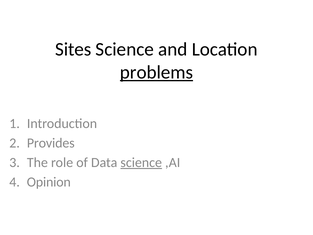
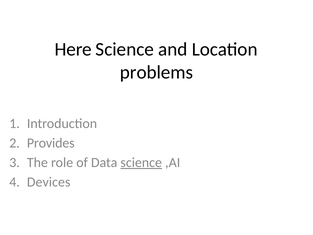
Sites: Sites -> Here (73, 49)
problems underline: present -> none (156, 72)
Opinion: Opinion -> Devices (49, 182)
